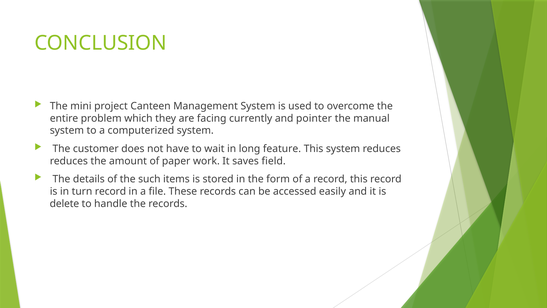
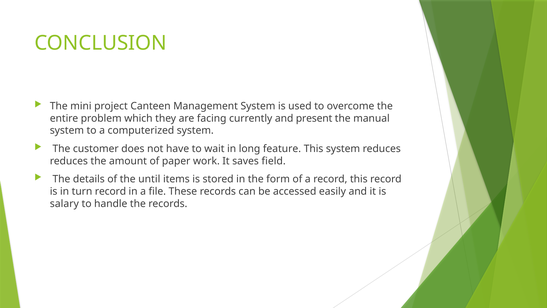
pointer: pointer -> present (314, 118)
such: such -> until (149, 179)
delete: delete -> salary (64, 203)
